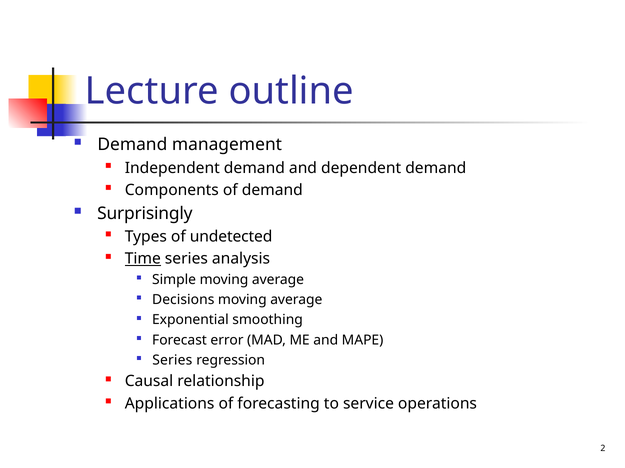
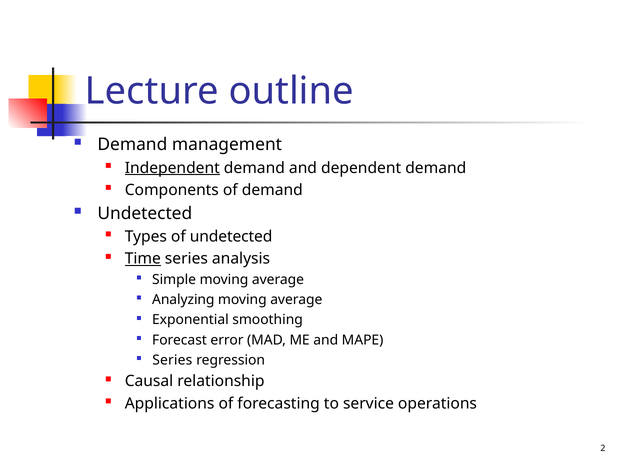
Independent underline: none -> present (172, 168)
Surprisingly: Surprisingly -> Undetected (145, 214)
Decisions: Decisions -> Analyzing (183, 300)
